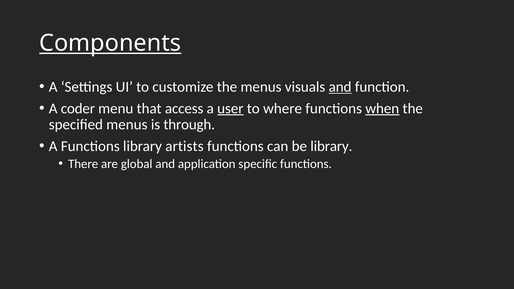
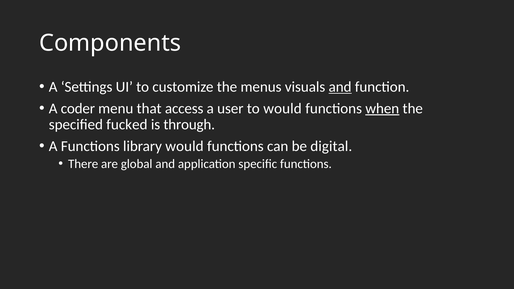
Components underline: present -> none (110, 43)
user underline: present -> none (230, 108)
to where: where -> would (282, 108)
specified menus: menus -> fucked (127, 125)
library artists: artists -> would (184, 146)
be library: library -> digital (331, 146)
